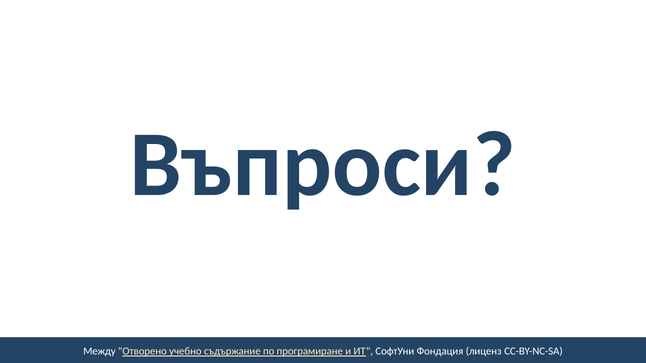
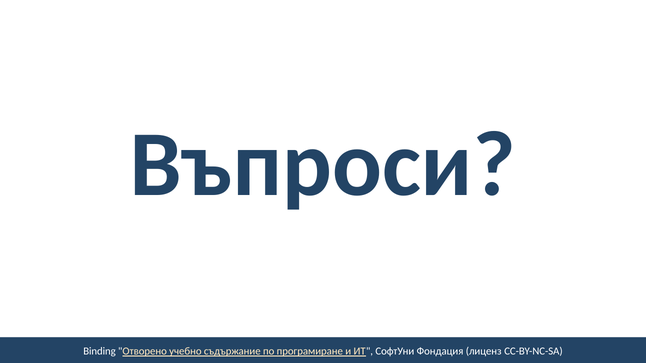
Между: Между -> Binding (99, 352)
